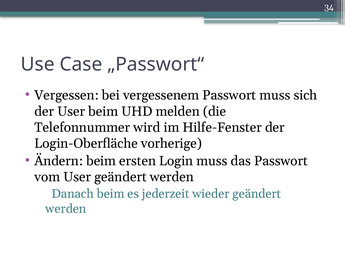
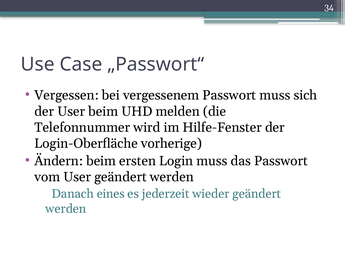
Danach beim: beim -> eines (111, 194)
